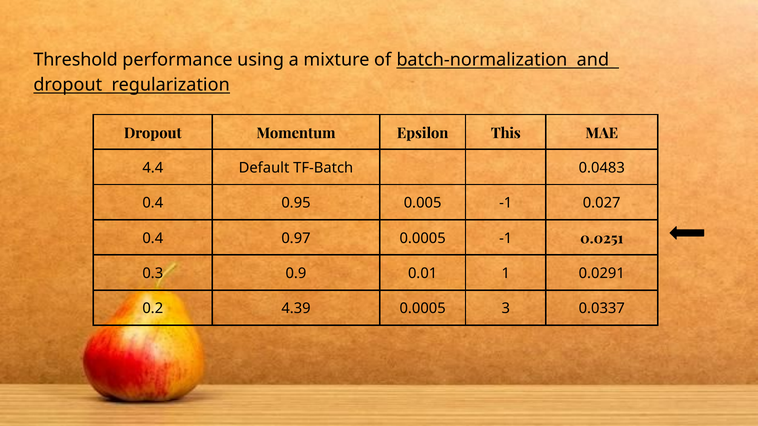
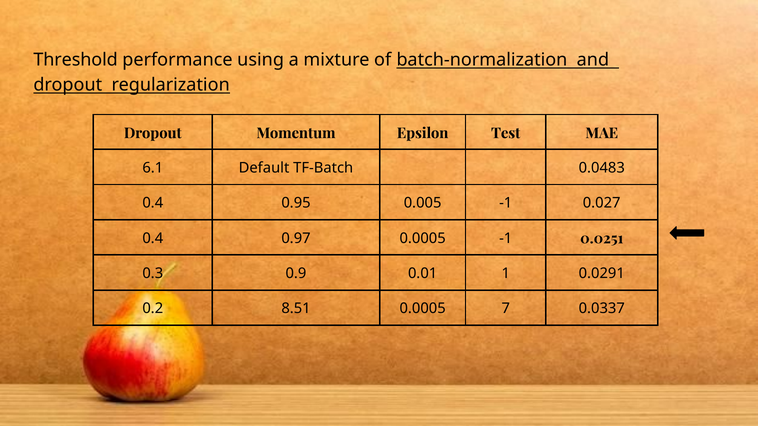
This: This -> Test (506, 133)
4.4: 4.4 -> 6.1 (153, 168)
4.39: 4.39 -> 8.51 (296, 309)
3: 3 -> 7 (506, 309)
